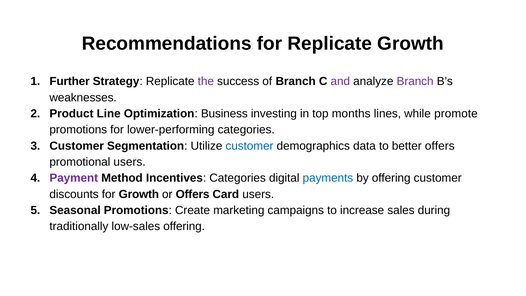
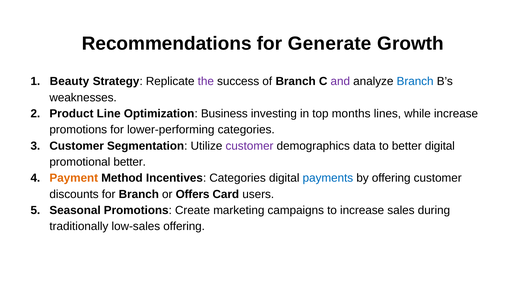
for Replicate: Replicate -> Generate (330, 44)
Further: Further -> Beauty (69, 81)
Branch colour: purple -> blue (415, 81)
while promote: promote -> increase (456, 114)
customer colour: blue -> purple (249, 146)
better offers: offers -> digital (440, 146)
promotional users: users -> better (130, 162)
Payment colour: purple -> orange (74, 178)
for Growth: Growth -> Branch (139, 194)
